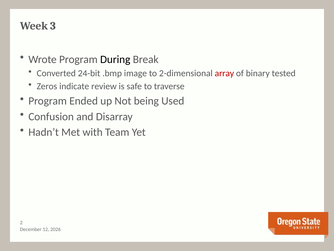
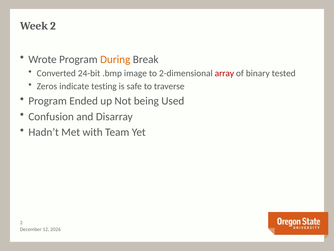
Week 3: 3 -> 2 (53, 26)
During colour: black -> orange (115, 59)
review: review -> testing (104, 86)
